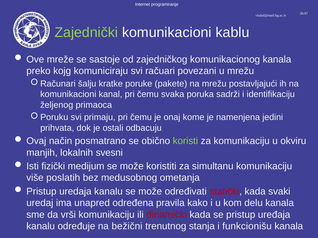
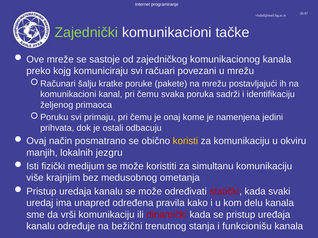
kablu: kablu -> tačke (232, 32)
koristi colour: light green -> yellow (185, 141)
svesni: svesni -> jezgru (109, 153)
poslatih: poslatih -> krajnjim (63, 178)
